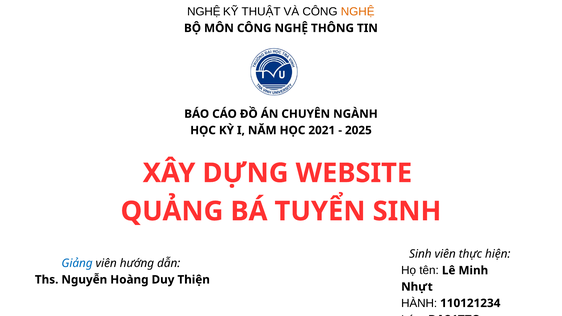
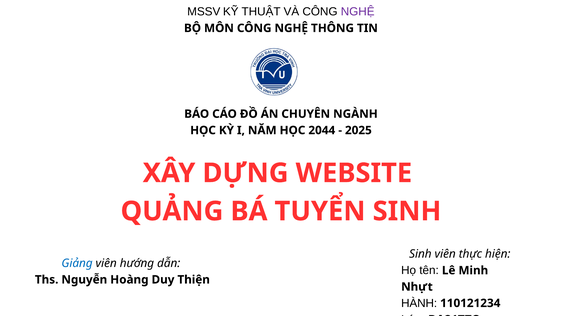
NGHỆ: NGHỆ -> MSSV (204, 12)
NGHỆ colour: orange -> purple (358, 12)
2021: 2021 -> 2044 (322, 130)
